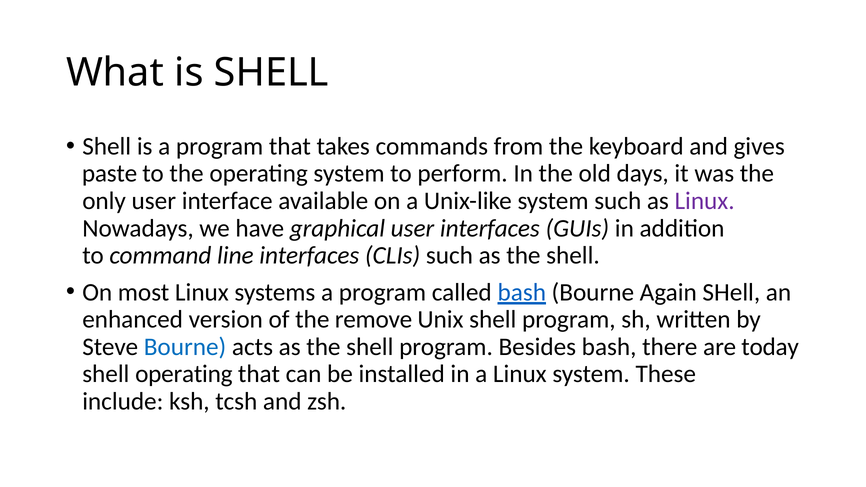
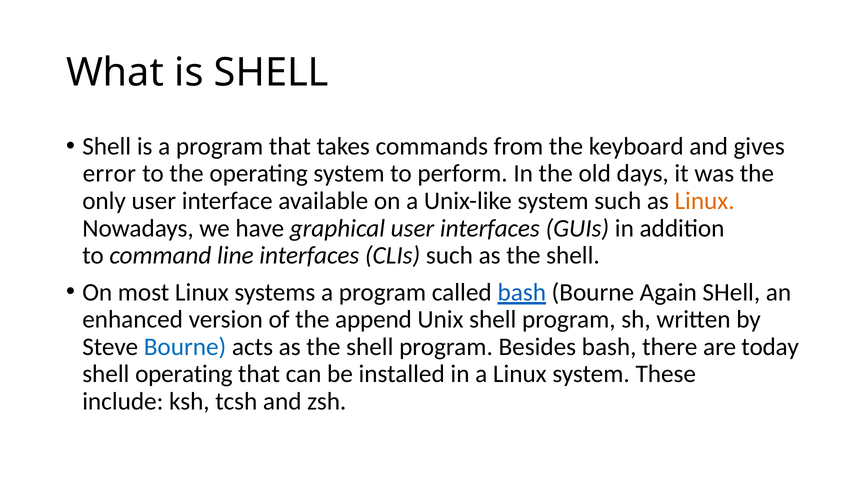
paste: paste -> error (109, 174)
Linux colour: purple -> orange (705, 201)
remove: remove -> append (373, 320)
